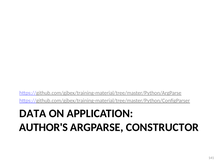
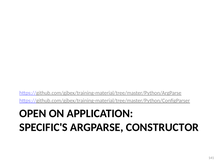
DATA: DATA -> OPEN (33, 113)
AUTHOR'S: AUTHOR'S -> SPECIFIC'S (43, 127)
